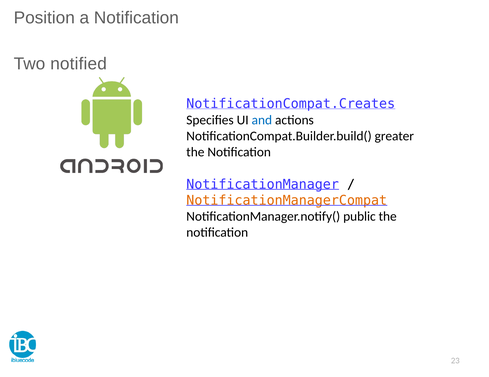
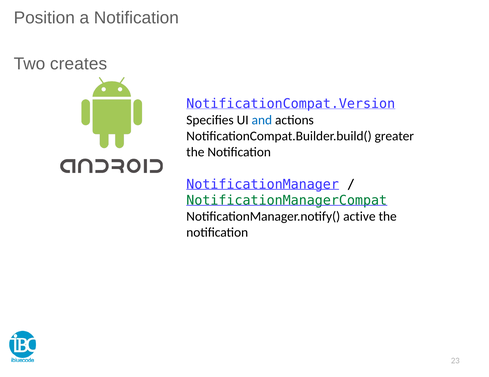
notified: notified -> creates (79, 64)
NotificationCompat.Creates: NotificationCompat.Creates -> NotificationCompat.Version (291, 104)
NotificationManagerCompat colour: orange -> green (287, 200)
public: public -> active (359, 216)
